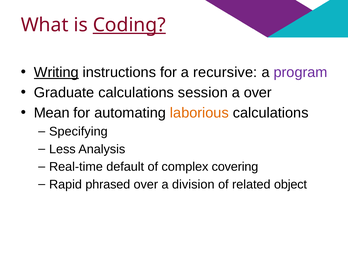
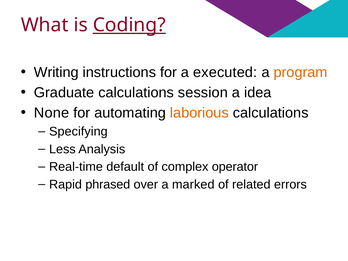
Writing underline: present -> none (56, 72)
recursive: recursive -> executed (225, 72)
program colour: purple -> orange (301, 72)
a over: over -> idea (258, 93)
Mean: Mean -> None (52, 113)
covering: covering -> operator (235, 167)
division: division -> marked (193, 184)
object: object -> errors (290, 184)
